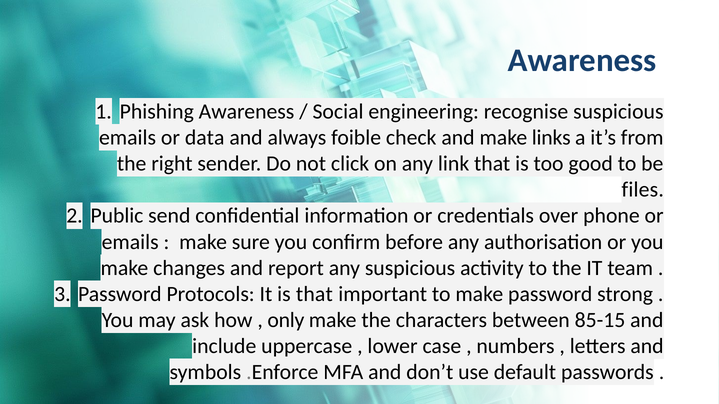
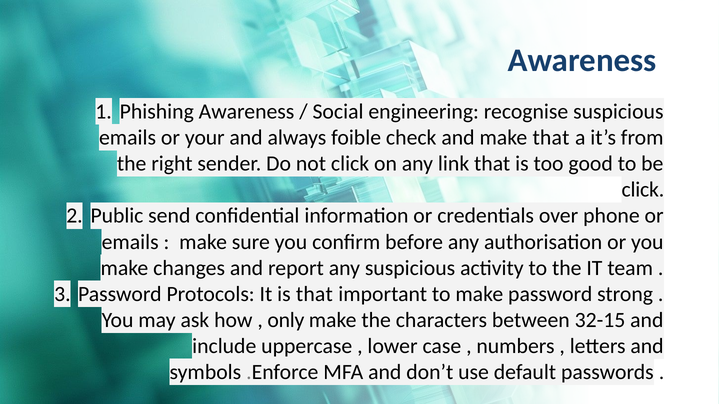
data: data -> your (205, 138)
make links: links -> that (551, 138)
files: files -> click (643, 190)
85-15: 85-15 -> 32-15 (600, 320)
